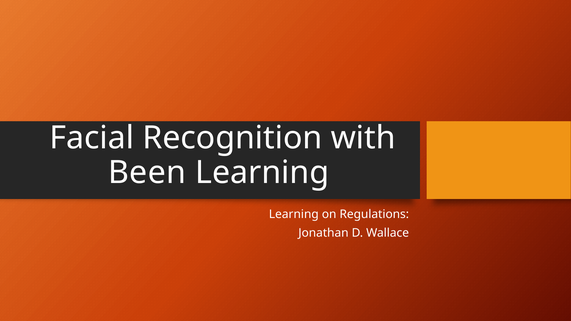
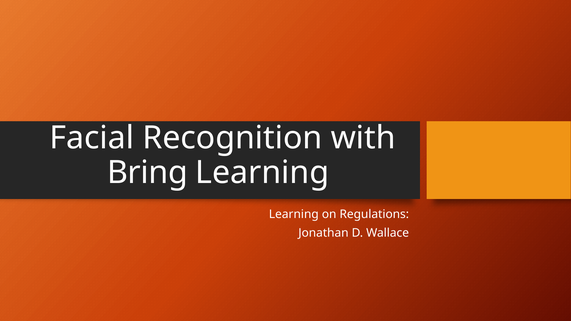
Been: Been -> Bring (147, 173)
